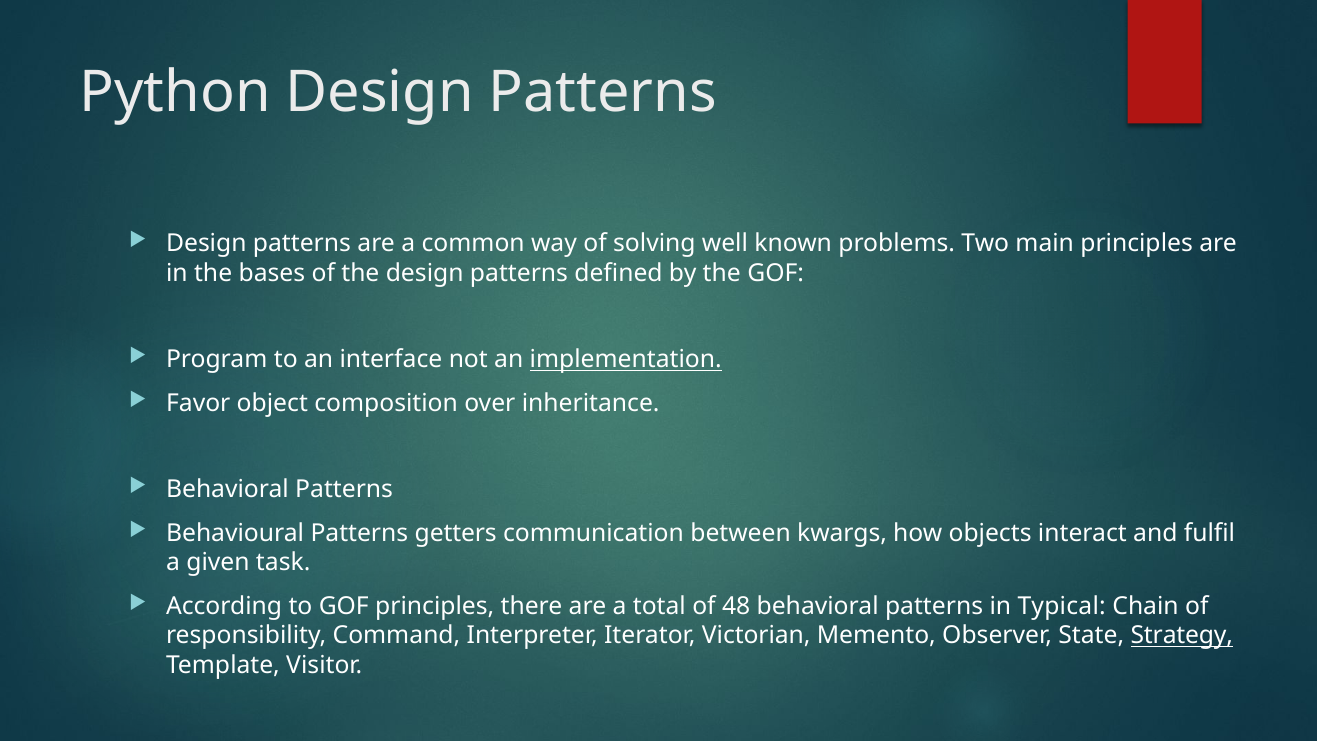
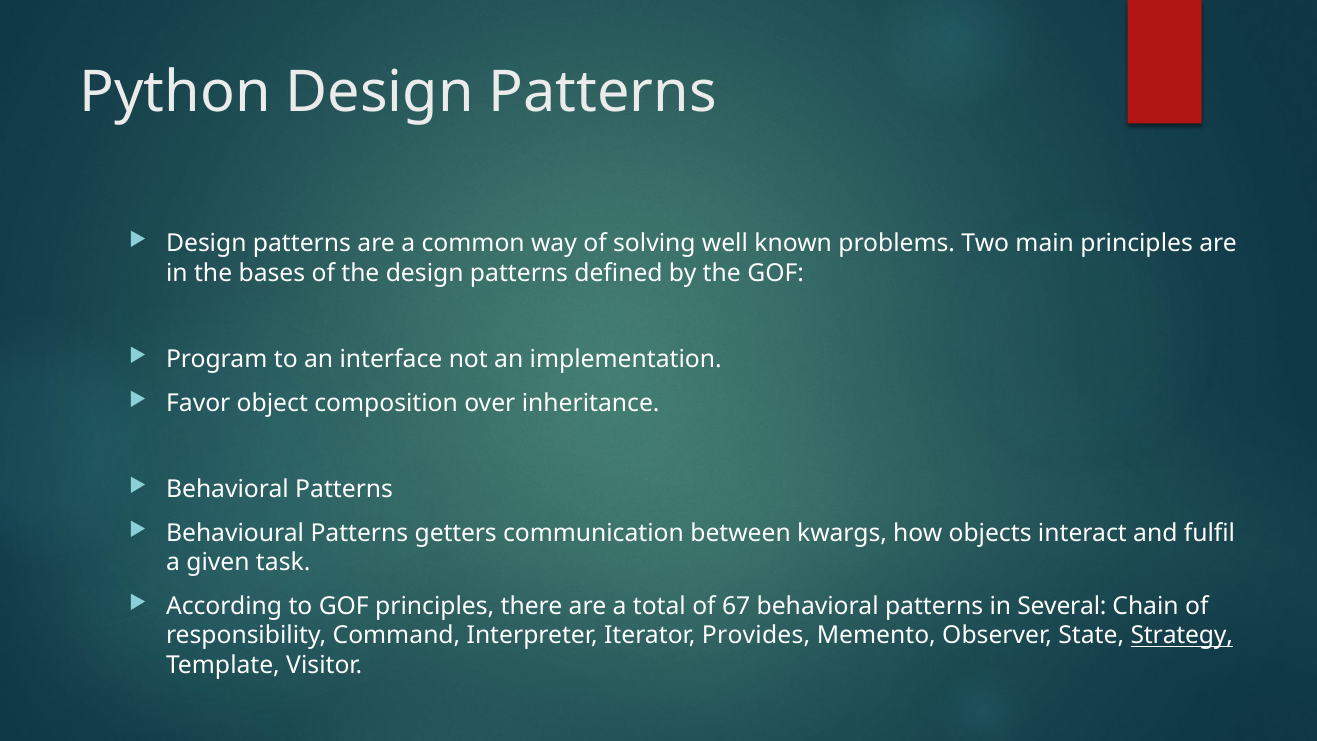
implementation underline: present -> none (626, 360)
48: 48 -> 67 (736, 606)
Typical: Typical -> Several (1062, 606)
Victorian: Victorian -> Provides (756, 636)
